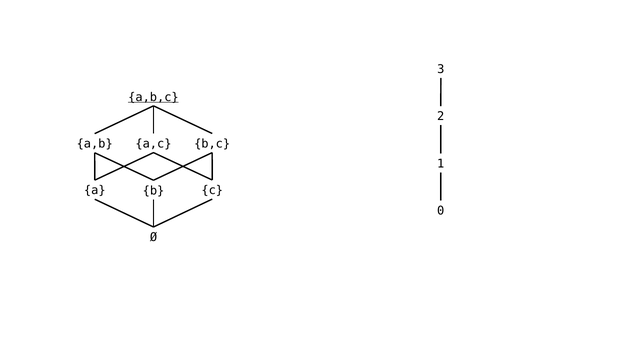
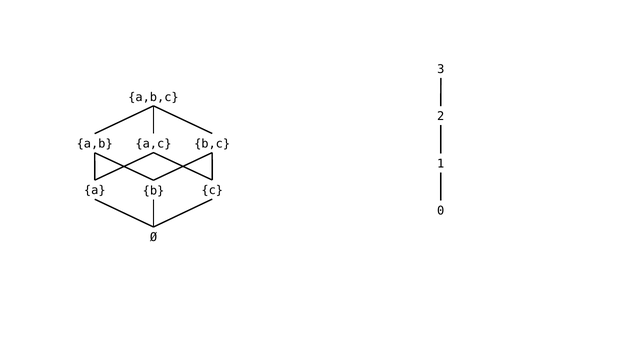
a,b,c underline: present -> none (153, 97)
